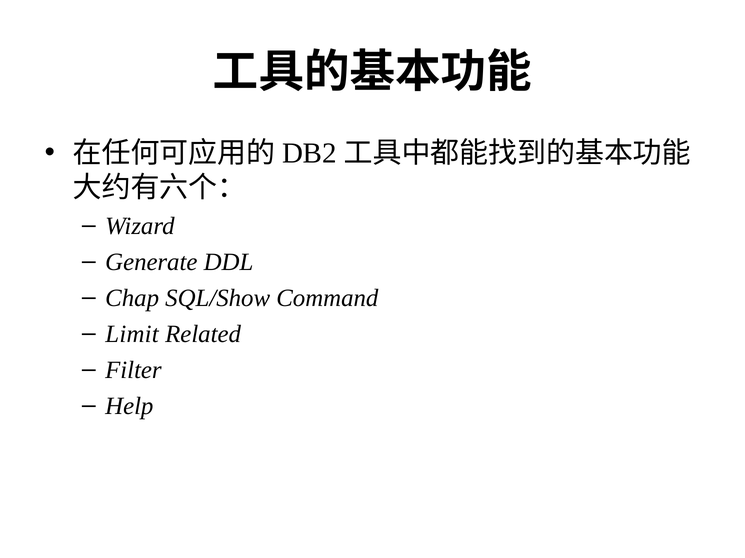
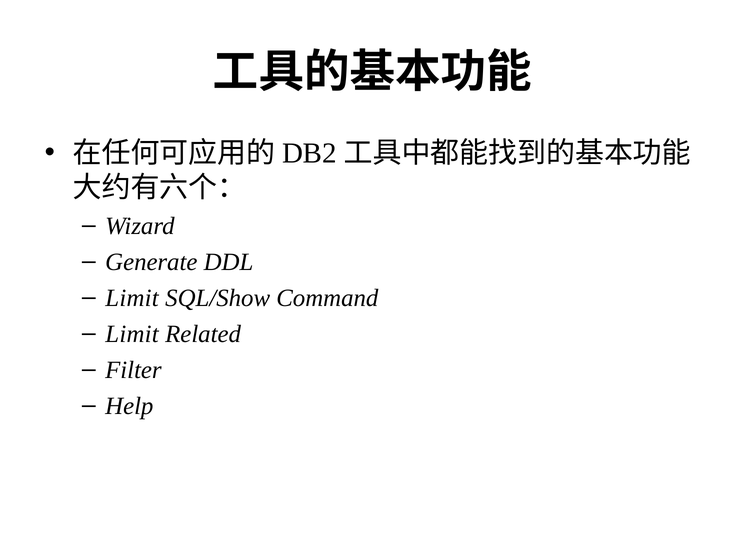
Chap: Chap -> Limit (132, 298)
